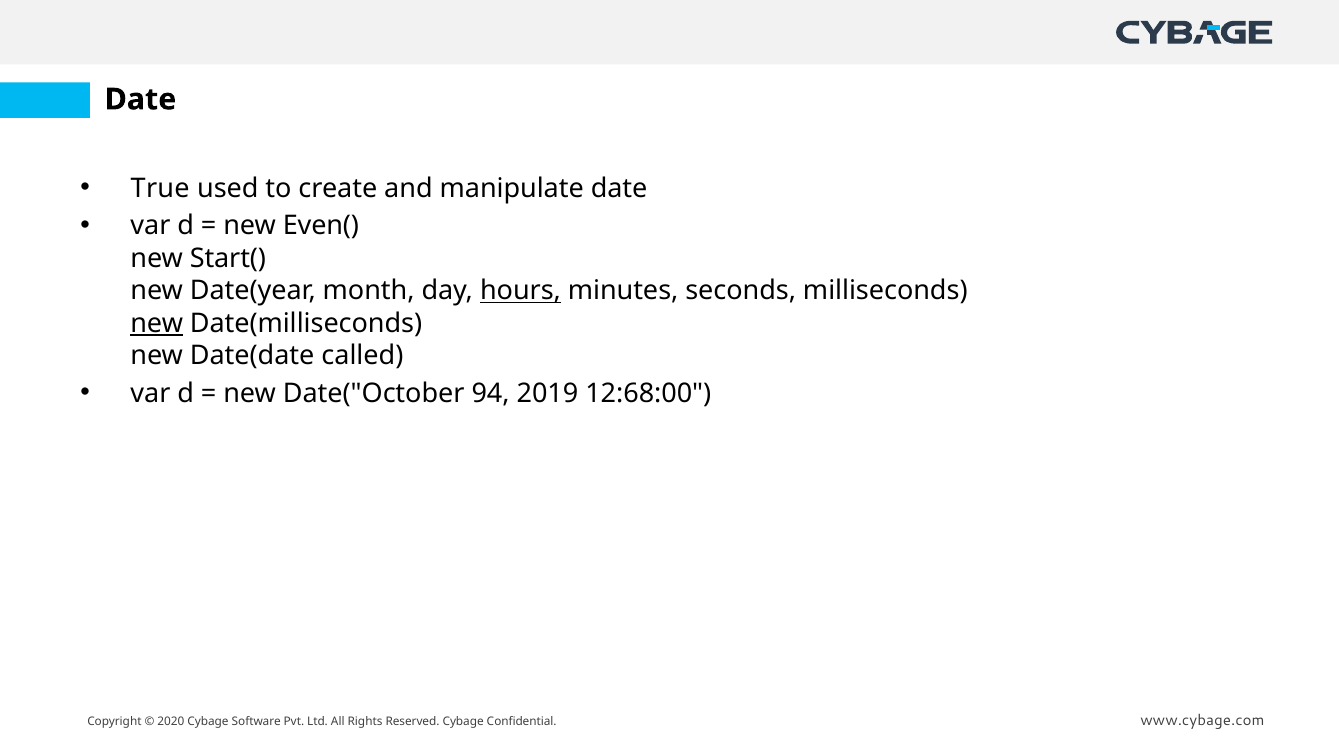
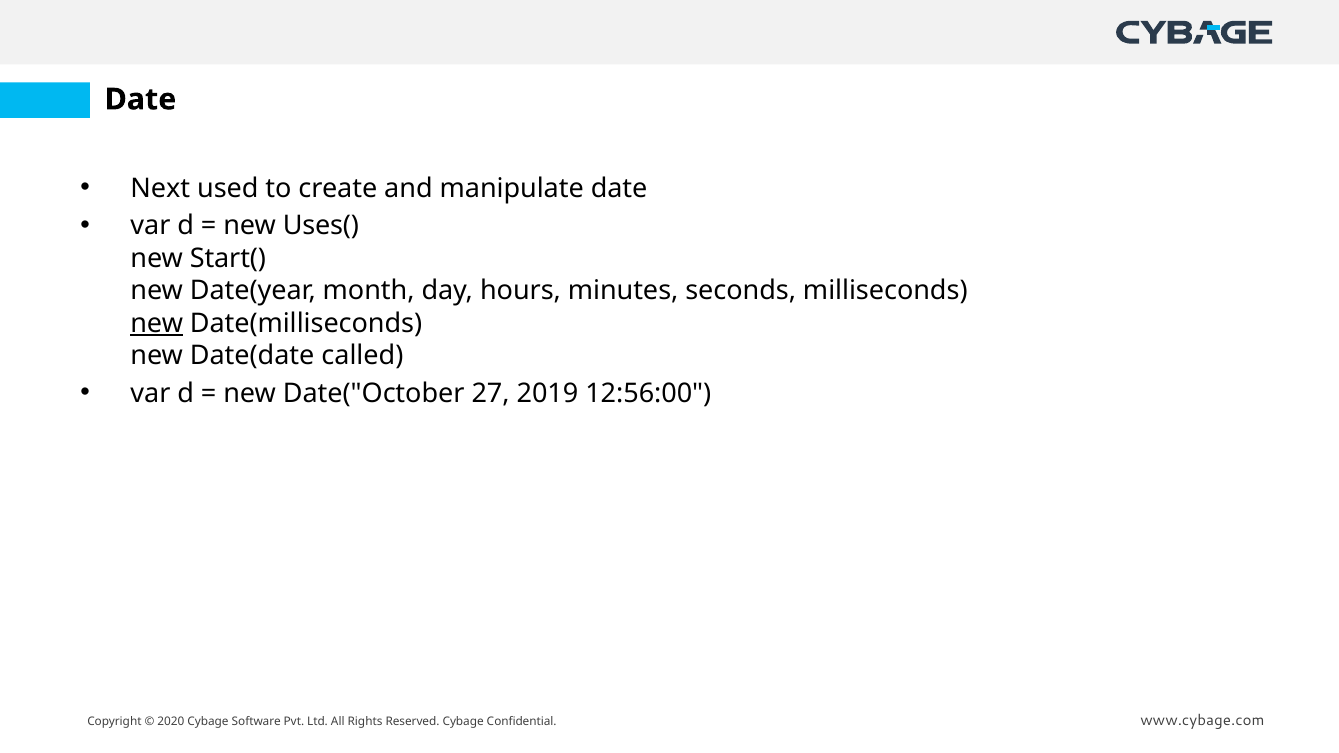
True: True -> Next (160, 188)
Even(: Even( -> Uses( (321, 226)
hours underline: present -> none (521, 291)
94: 94 -> 27 (491, 394)
12:68:00: 12:68:00 -> 12:56:00 (648, 394)
